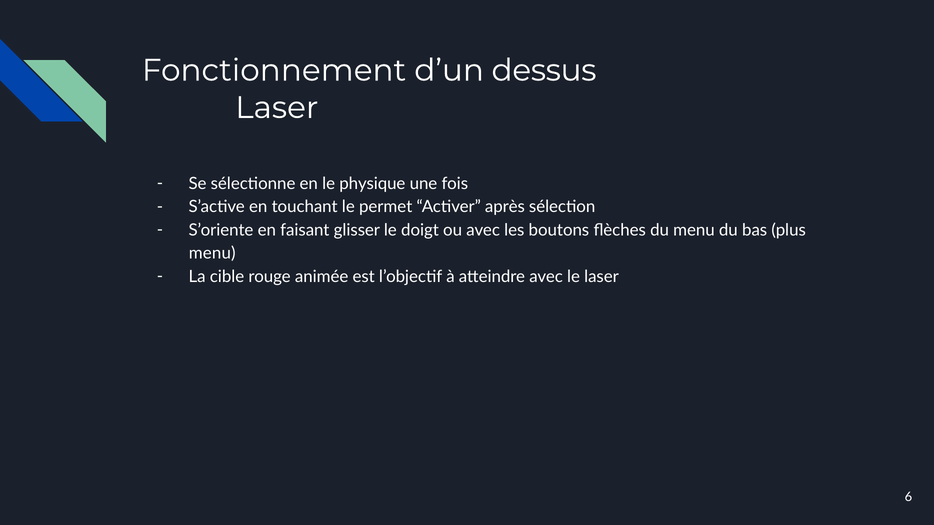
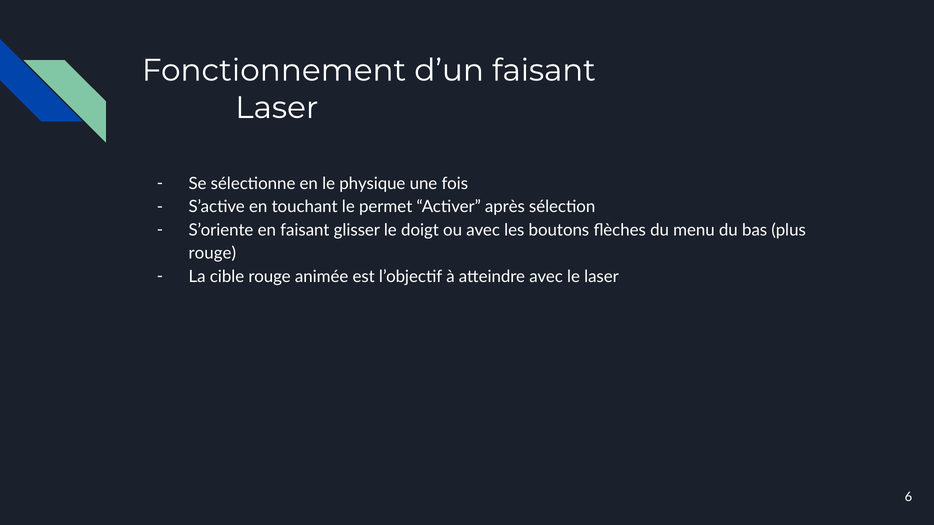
d’un dessus: dessus -> faisant (544, 70)
menu: menu -> rouge (212, 254)
